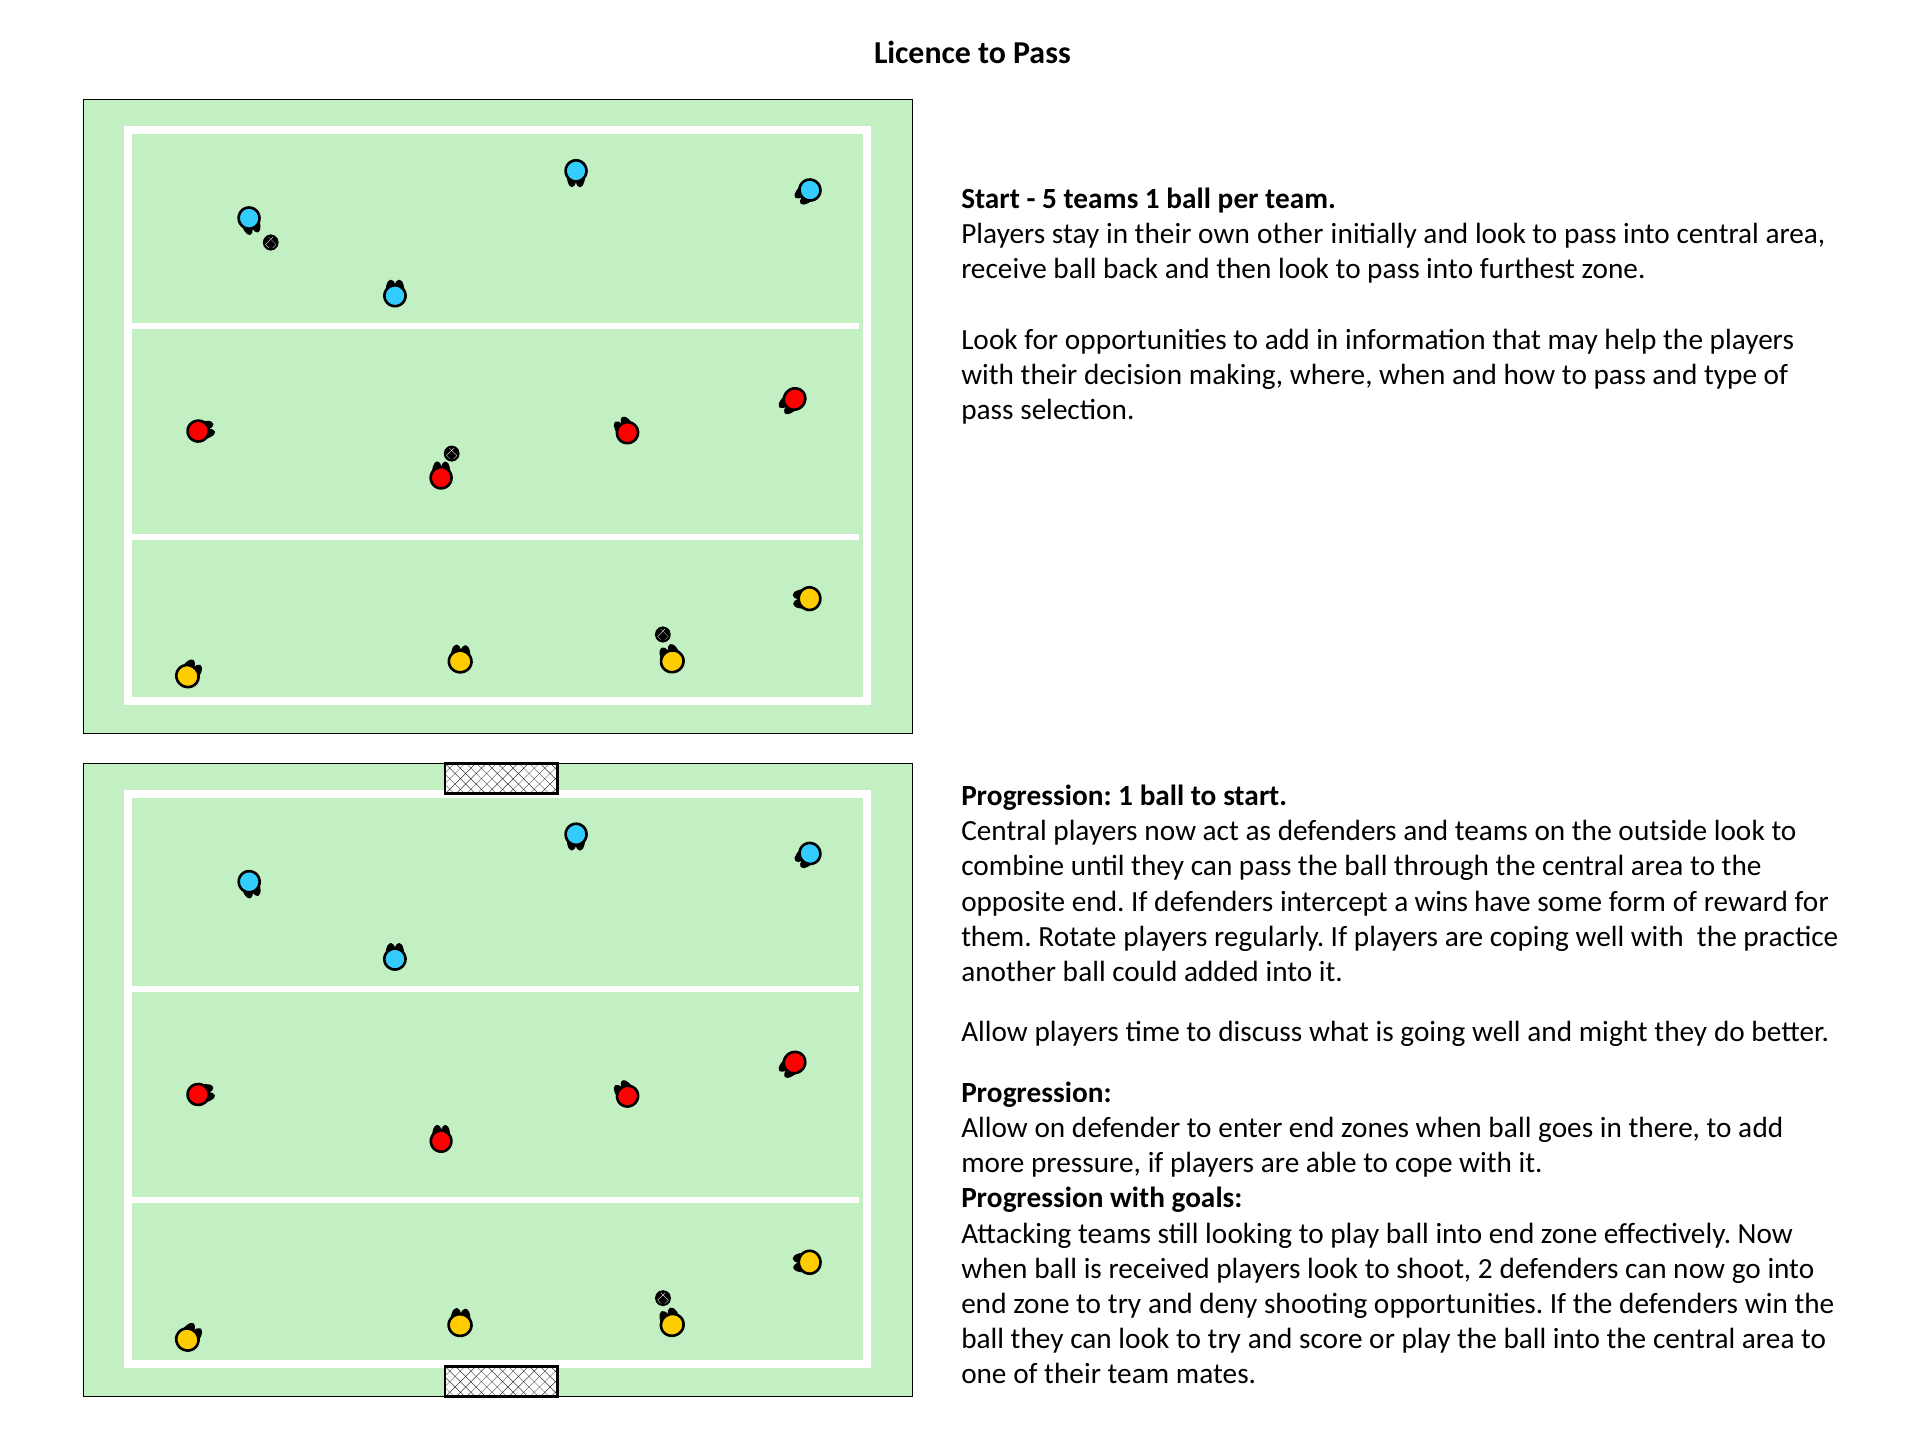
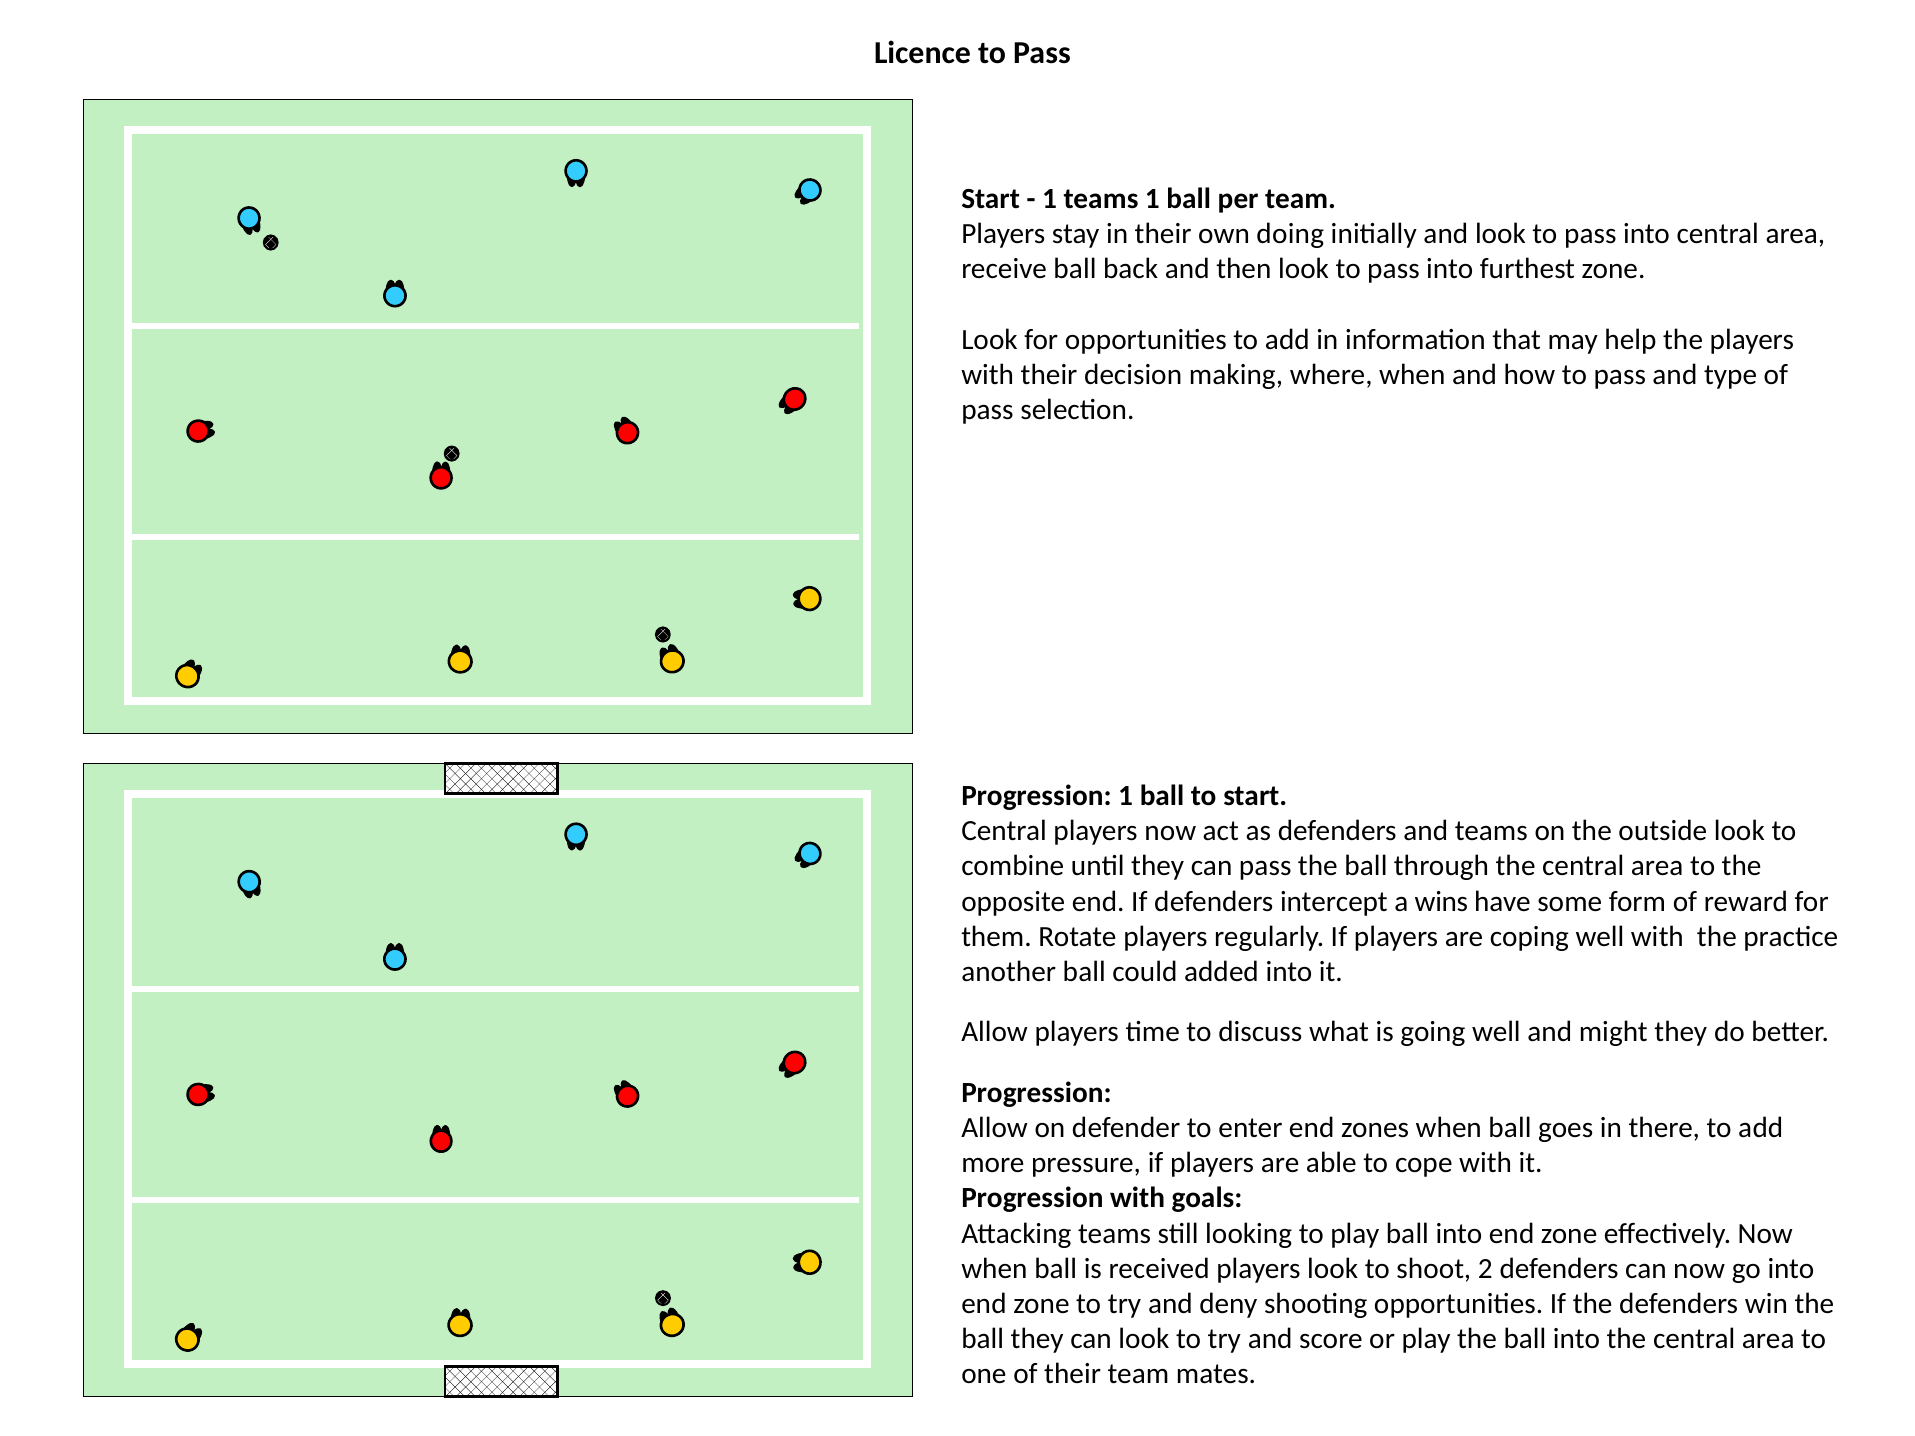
5: 5 -> 1 (1050, 199)
other: other -> doing (1290, 234)
